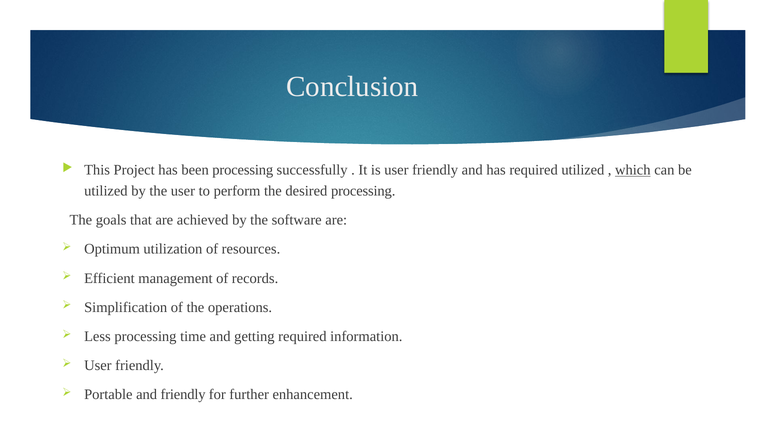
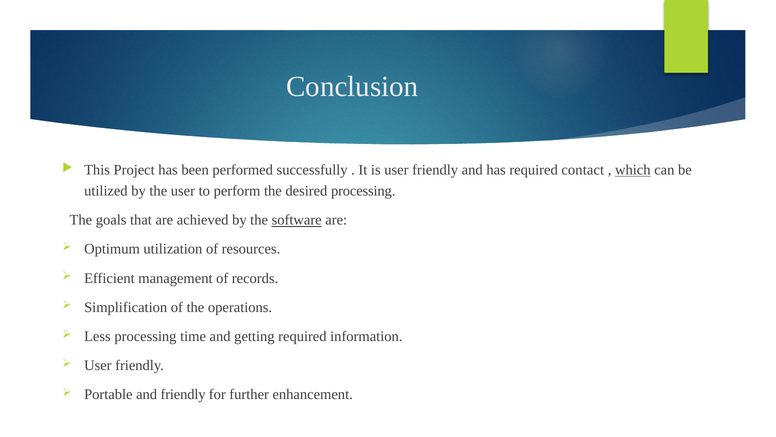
been processing: processing -> performed (243, 170)
required utilized: utilized -> contact (583, 170)
software underline: none -> present (297, 220)
